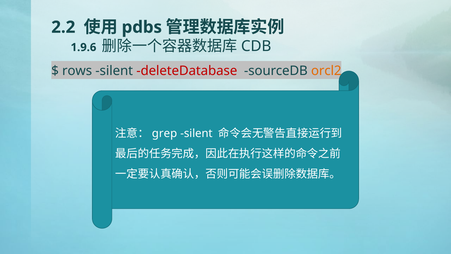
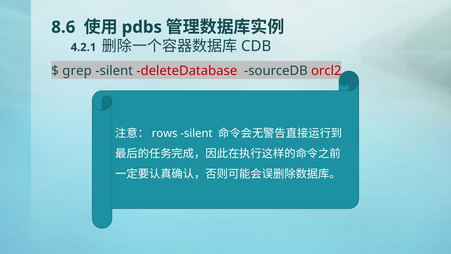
2.2: 2.2 -> 8.6 (63, 27)
1.9.6: 1.9.6 -> 4.2.1 (83, 47)
rows: rows -> grep (77, 71)
orcl2 colour: orange -> red (326, 71)
grep: grep -> rows (165, 133)
